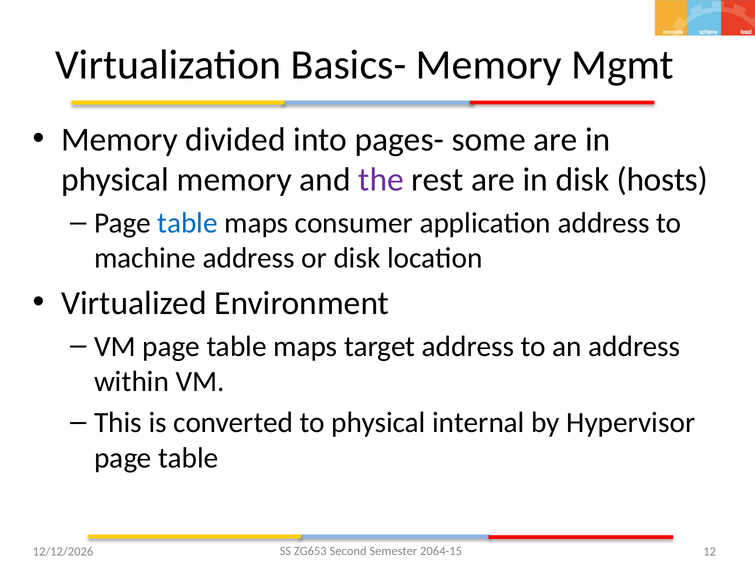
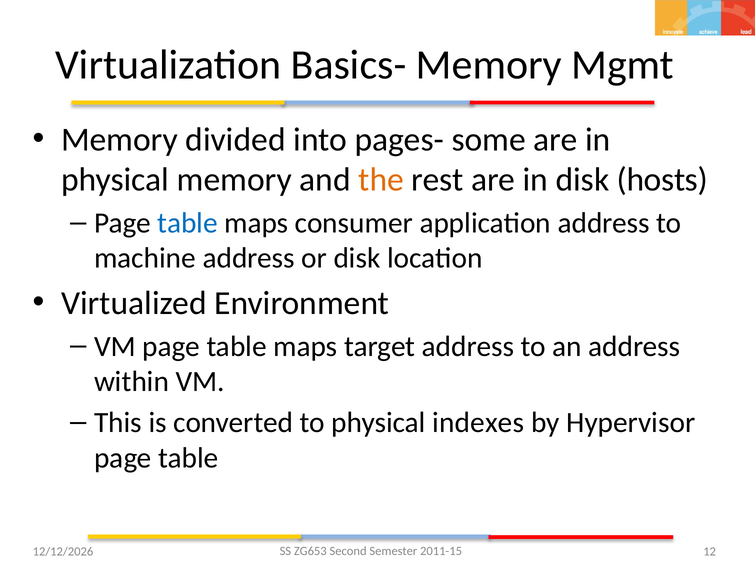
the colour: purple -> orange (381, 180)
internal: internal -> indexes (478, 423)
2064-15: 2064-15 -> 2011-15 (441, 551)
